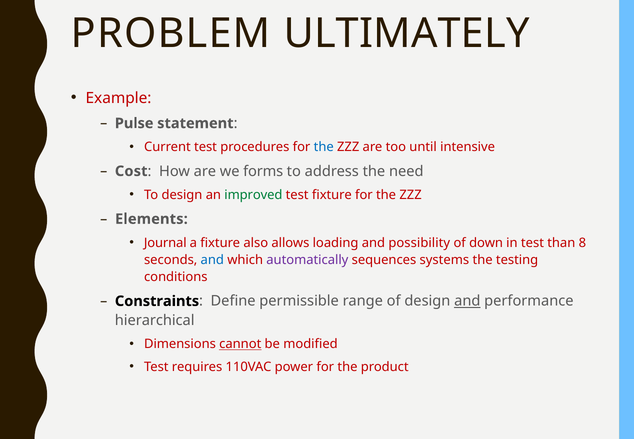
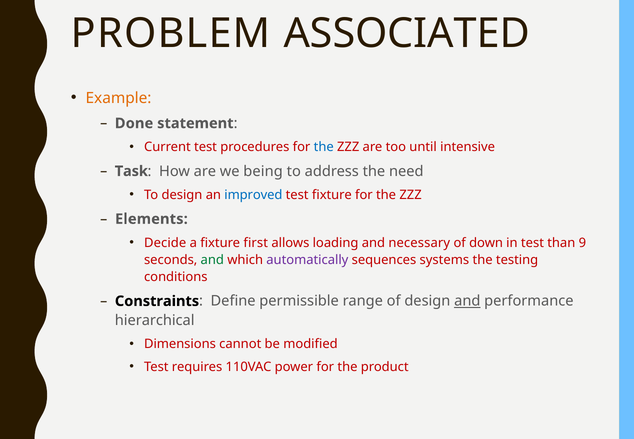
ULTIMATELY: ULTIMATELY -> ASSOCIATED (407, 34)
Example colour: red -> orange (119, 98)
Pulse: Pulse -> Done (134, 123)
Cost: Cost -> Task (131, 171)
forms: forms -> being (263, 171)
improved colour: green -> blue (253, 195)
Journal: Journal -> Decide (165, 243)
also: also -> first (256, 243)
possibility: possibility -> necessary (419, 243)
8: 8 -> 9 (582, 243)
and colour: blue -> green (212, 260)
cannot underline: present -> none (240, 344)
